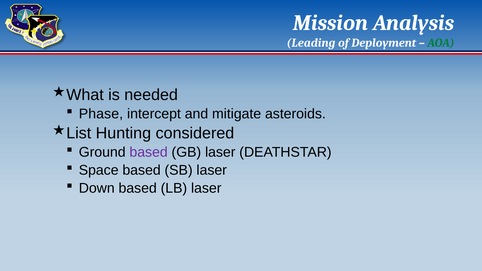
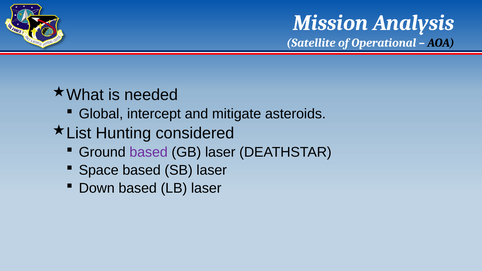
Leading: Leading -> Satellite (311, 43)
Deployment: Deployment -> Operational (384, 43)
AOA colour: green -> black (441, 43)
Phase: Phase -> Global (101, 114)
